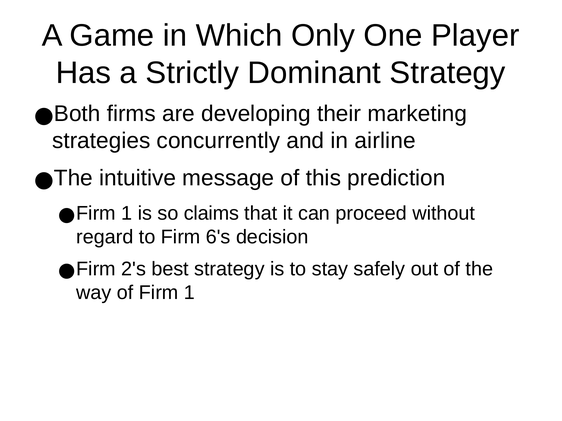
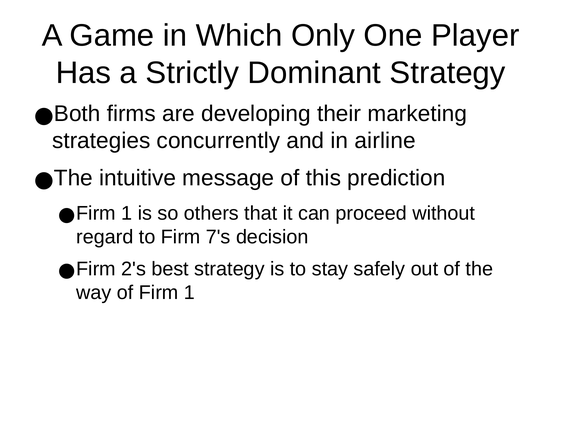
claims: claims -> others (211, 214)
6's: 6's -> 7's (218, 237)
